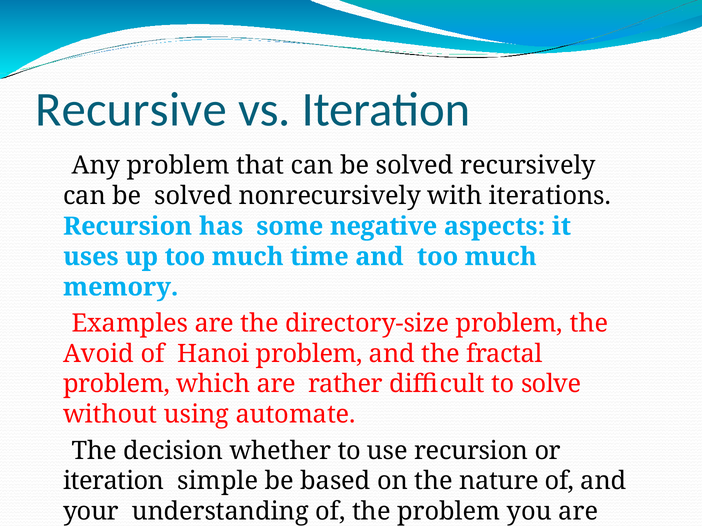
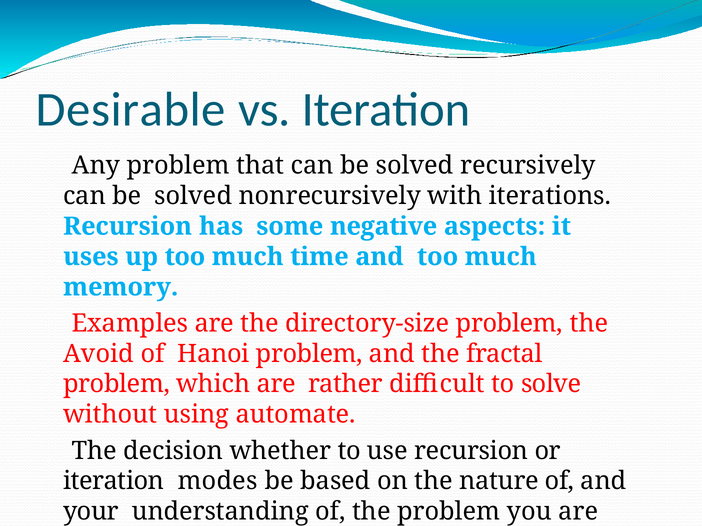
Recursive: Recursive -> Desirable (131, 110)
simple: simple -> modes (218, 482)
